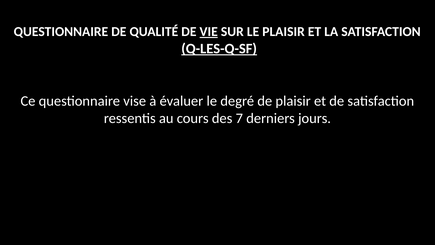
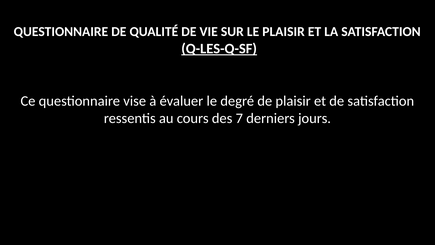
VIE underline: present -> none (209, 32)
